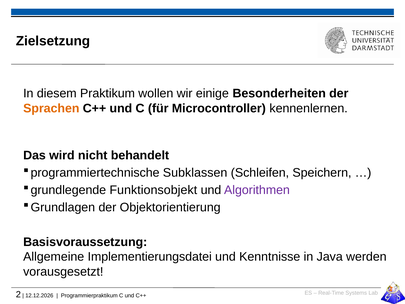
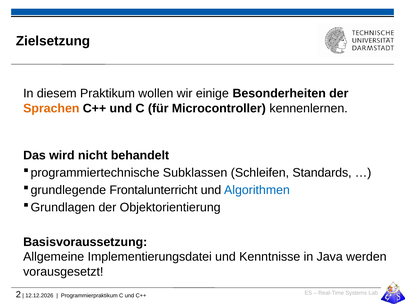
Speichern: Speichern -> Standards (322, 173)
Funktionsobjekt: Funktionsobjekt -> Frontalunterricht (153, 190)
Algorithmen colour: purple -> blue (257, 190)
